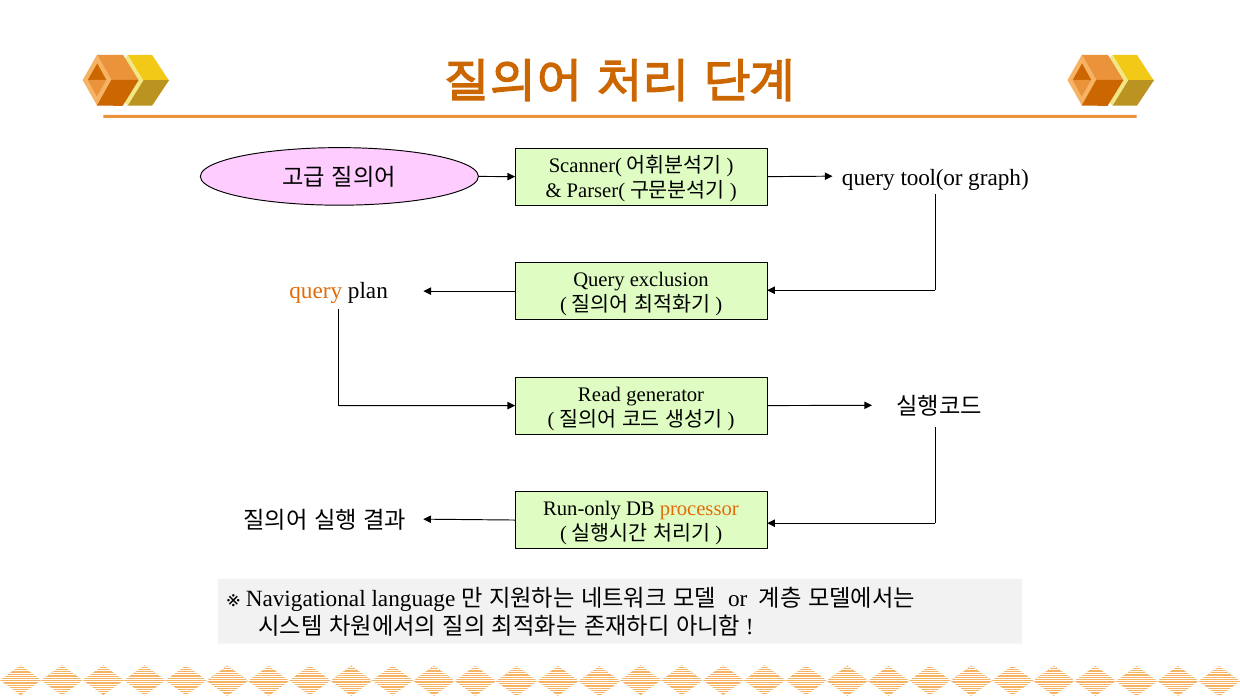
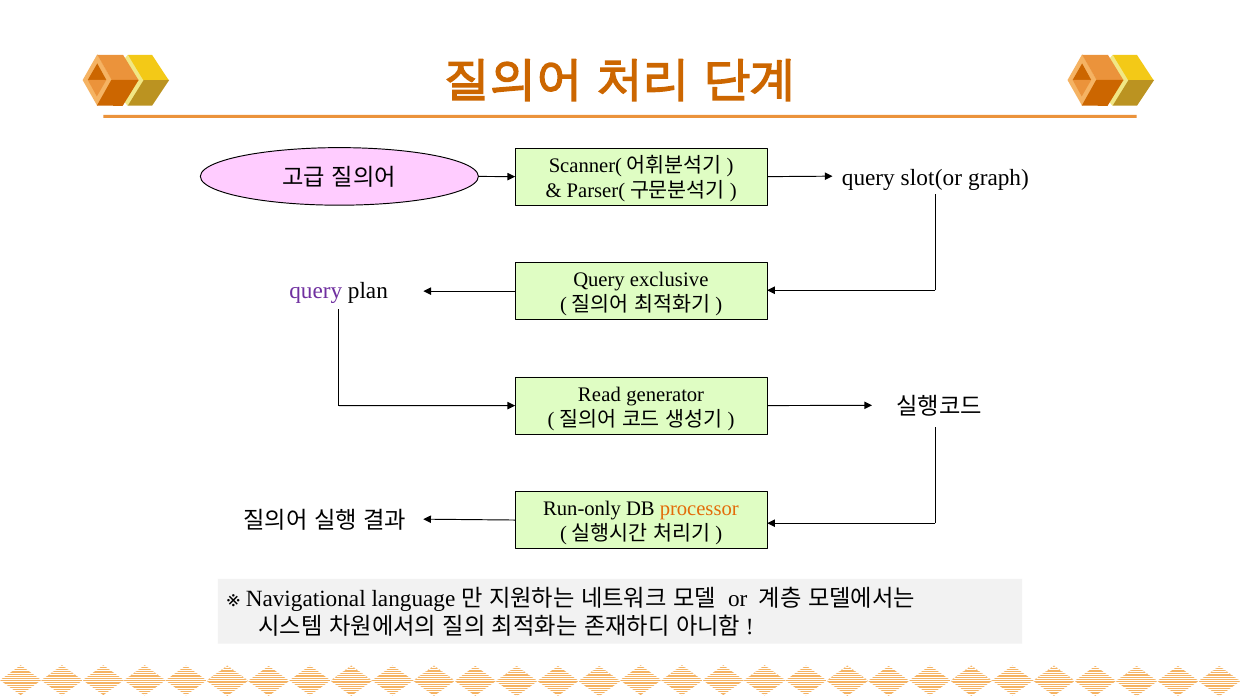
tool(or: tool(or -> slot(or (931, 178)
exclusion: exclusion -> exclusive (669, 280)
query colour: orange -> purple (316, 290)
